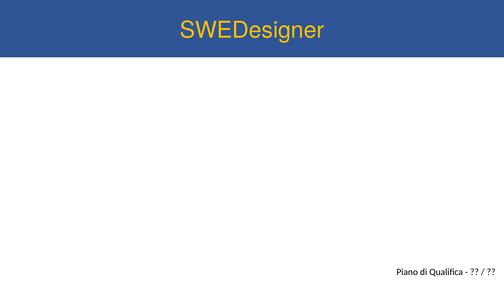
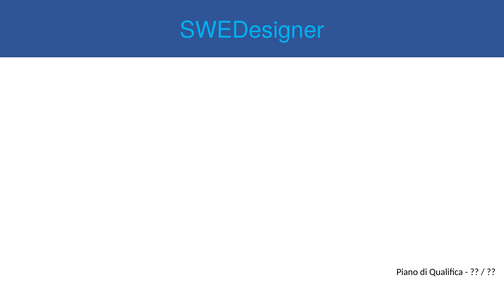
SWEDesigner colour: yellow -> light blue (252, 30)
